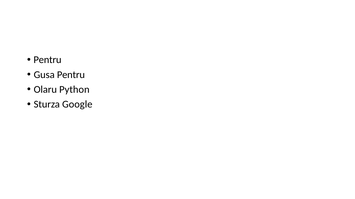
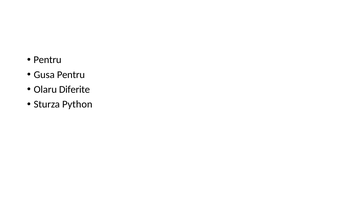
Python: Python -> Diferite (74, 90)
Google: Google -> Python (77, 105)
